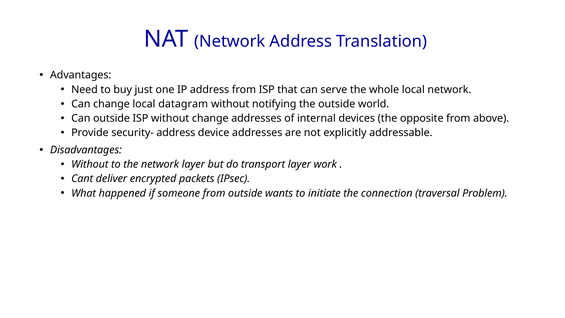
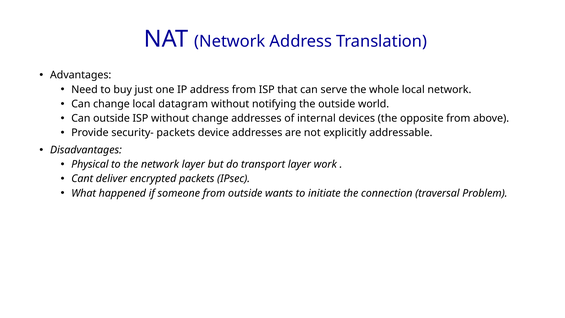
security- address: address -> packets (176, 133)
Without: Without -> Physical (90, 164)
